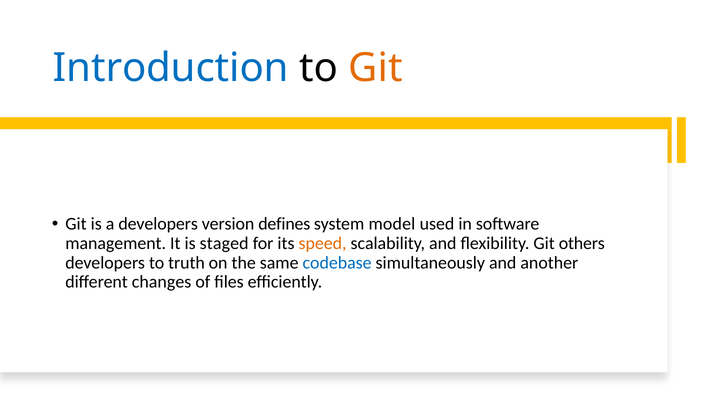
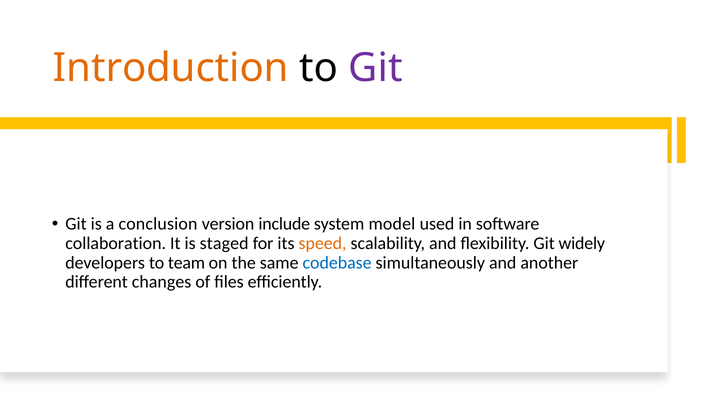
Introduction colour: blue -> orange (171, 68)
Git colour: orange -> purple (376, 68)
a developers: developers -> conclusion (158, 224)
defines: defines -> include (284, 224)
management: management -> collaboration (116, 243)
others: others -> widely (582, 243)
truth: truth -> team (187, 263)
